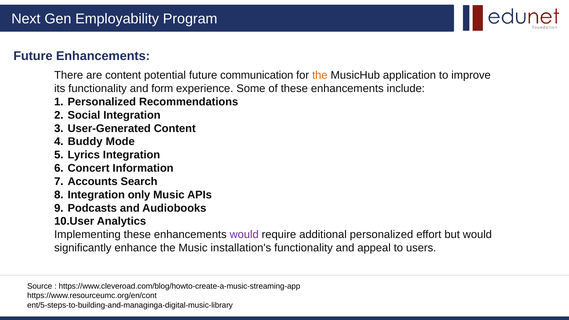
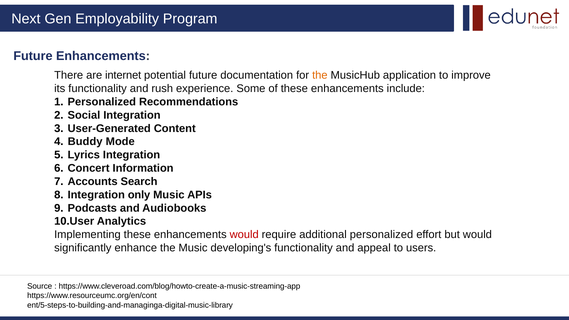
are content: content -> internet (123, 75)
communication: communication -> documentation (257, 75)
form: form -> rush (162, 89)
would colour: purple -> red (244, 235)
installation's: installation's -> developing's (241, 248)
